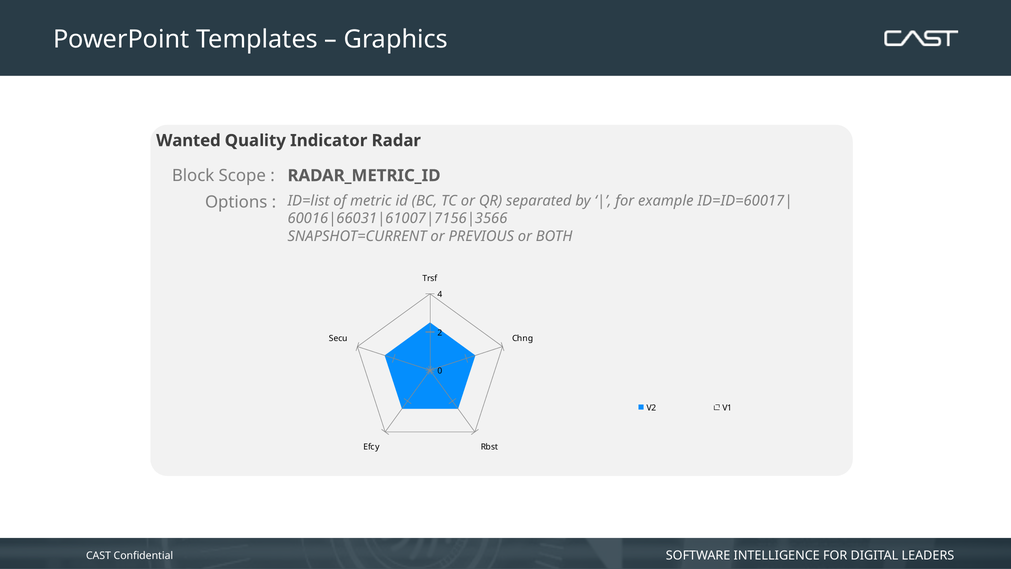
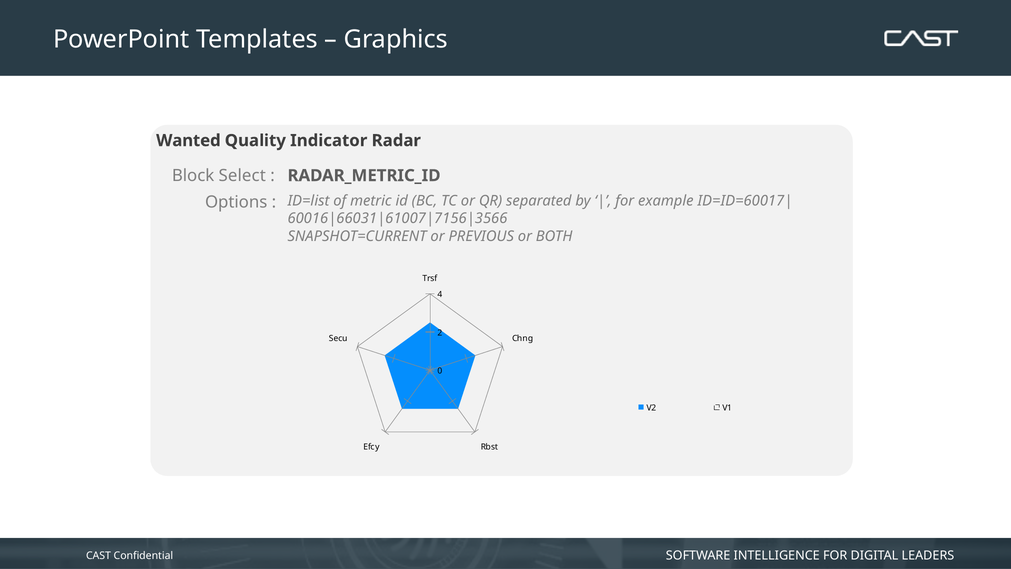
Scope: Scope -> Select (242, 176)
